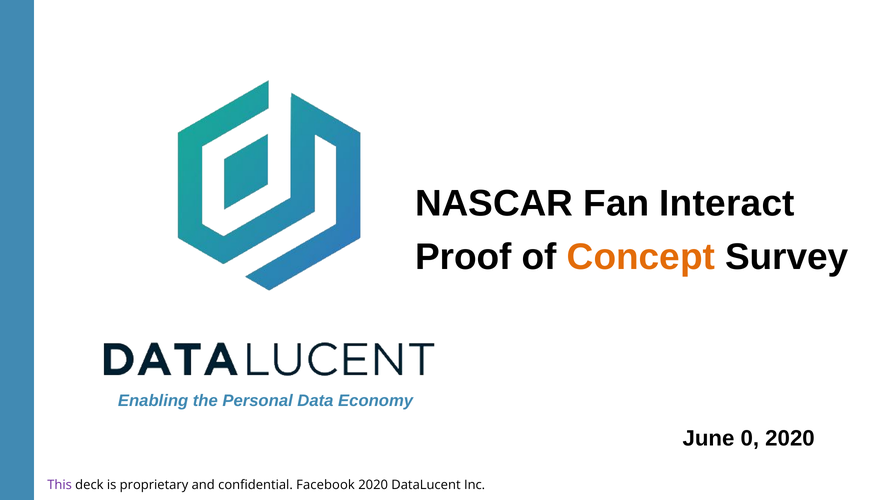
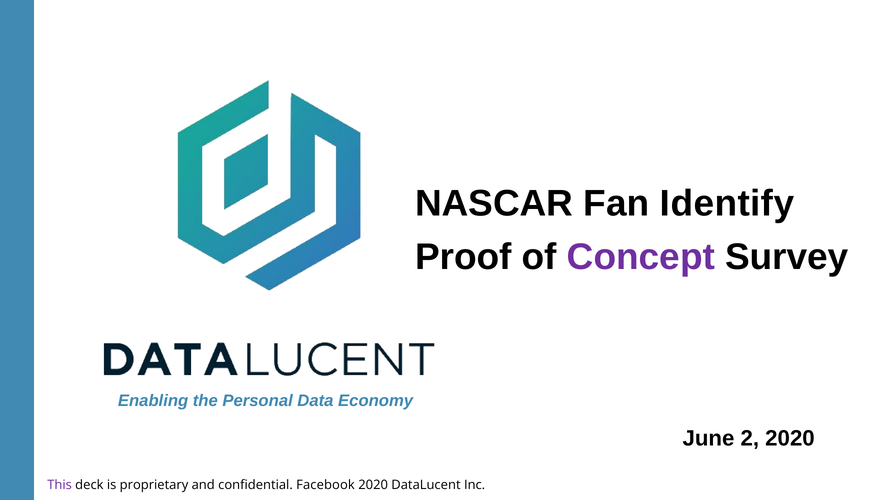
Interact: Interact -> Identify (727, 204)
Concept colour: orange -> purple (641, 257)
0: 0 -> 2 (750, 438)
